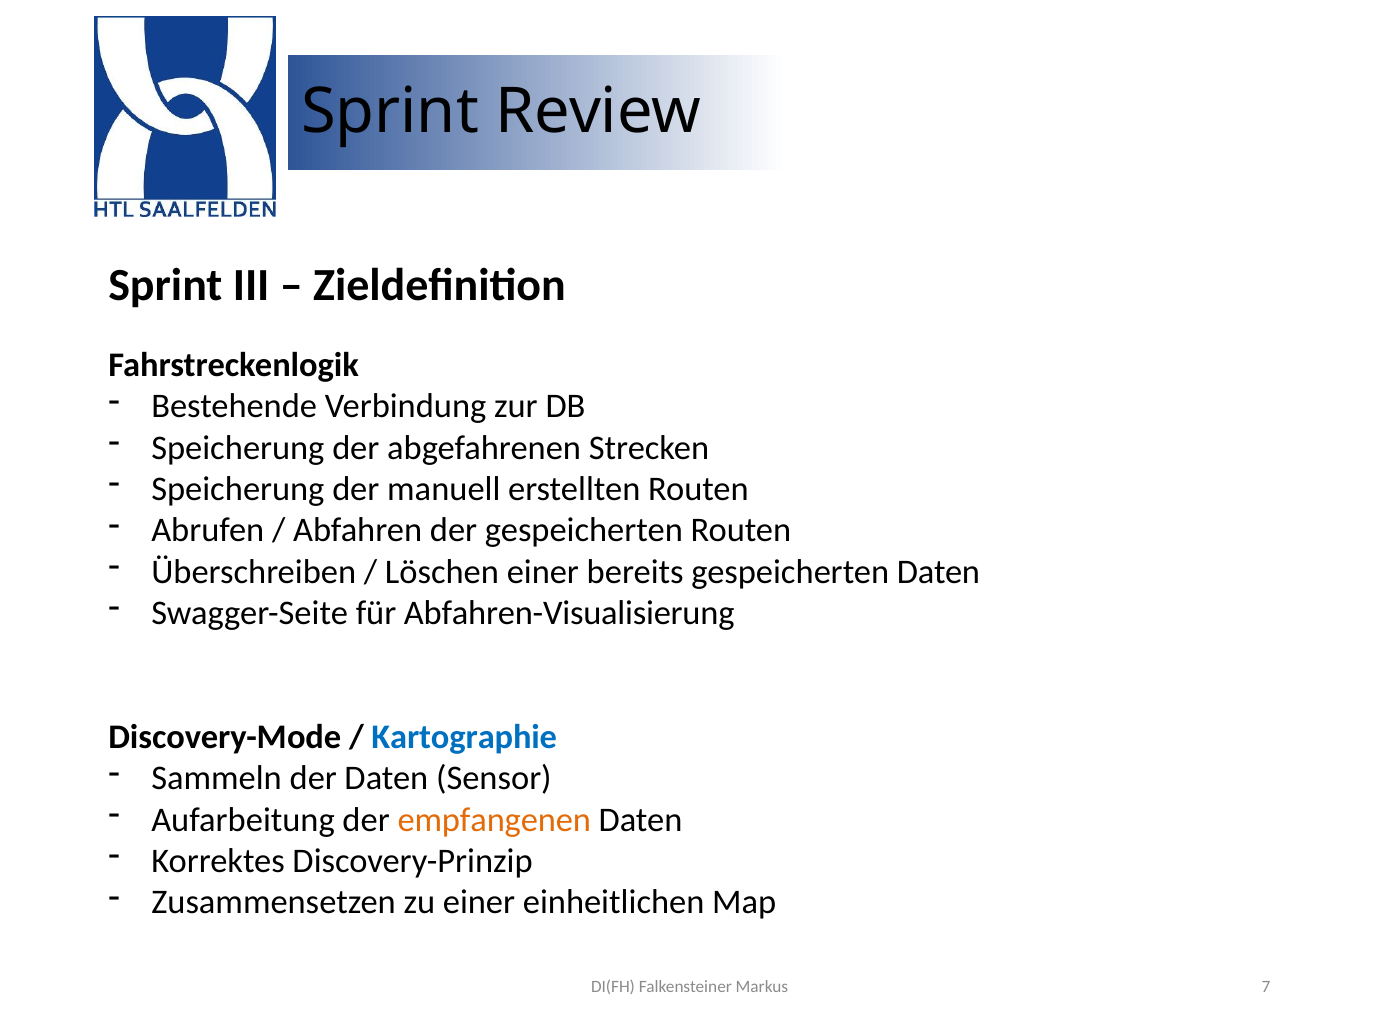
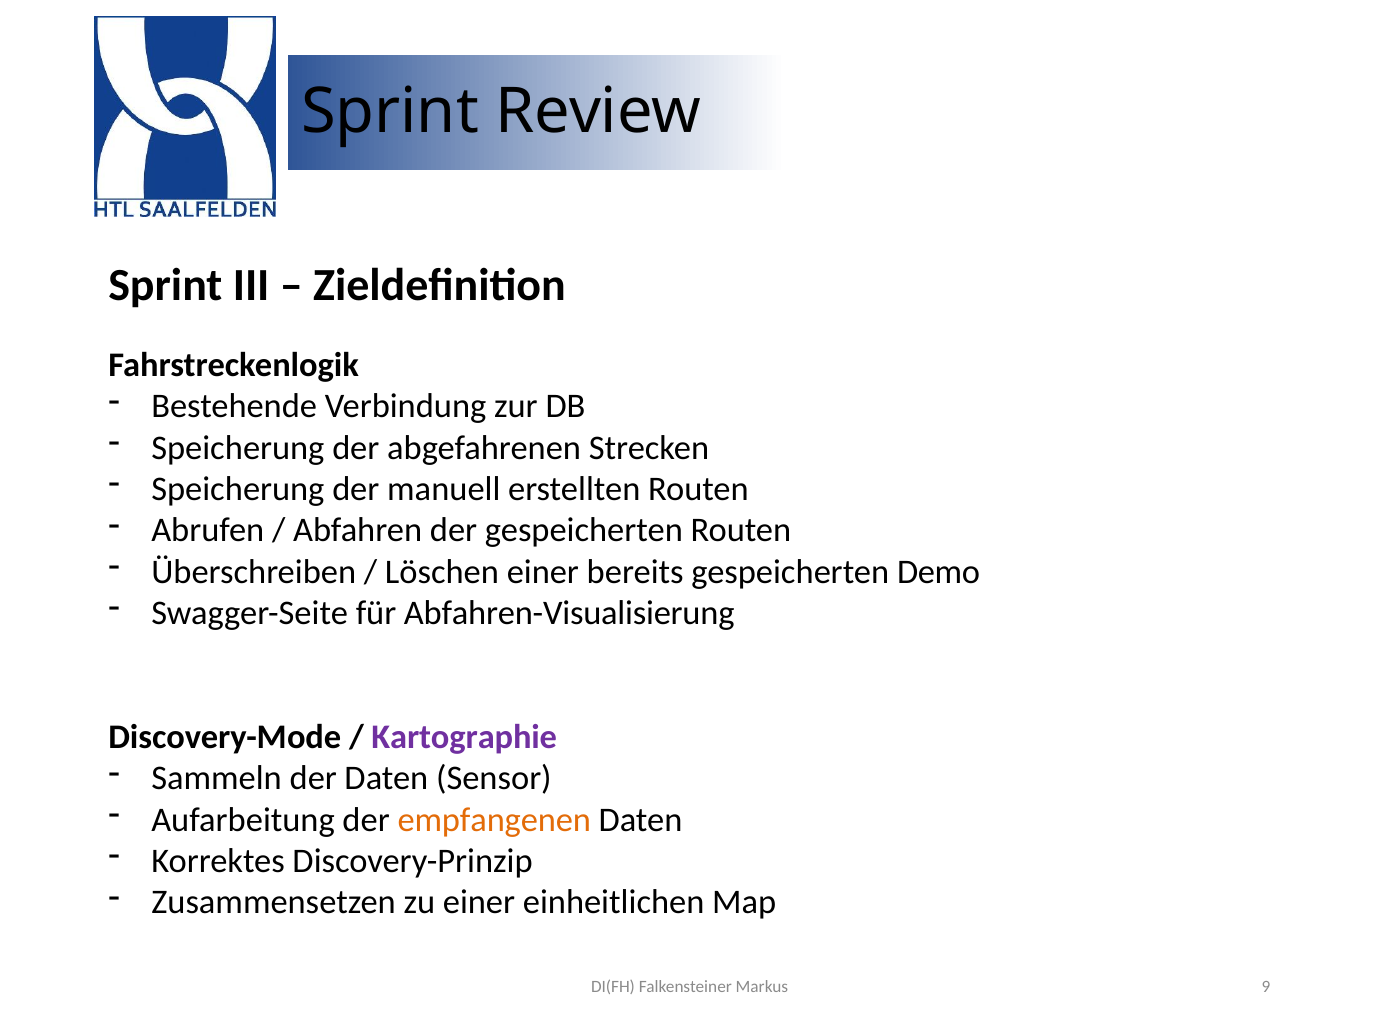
gespeicherten Daten: Daten -> Demo (939, 572)
Kartographie colour: blue -> purple (464, 737)
7: 7 -> 9 (1266, 987)
